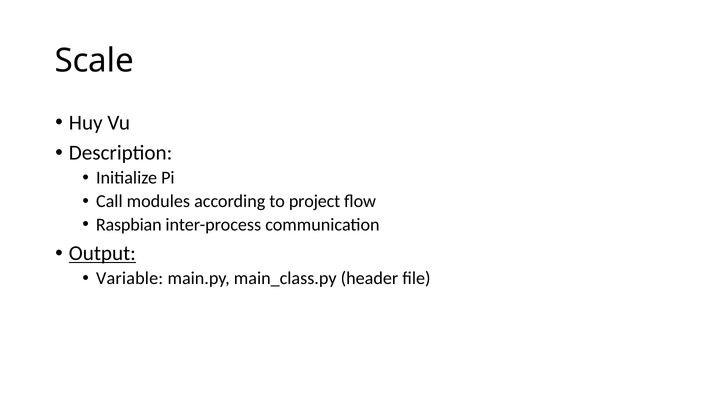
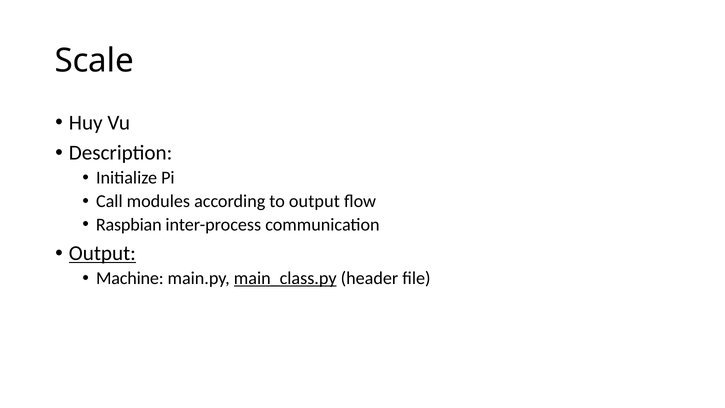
to project: project -> output (314, 201)
Variable: Variable -> Machine (130, 278)
main_class.py underline: none -> present (285, 278)
